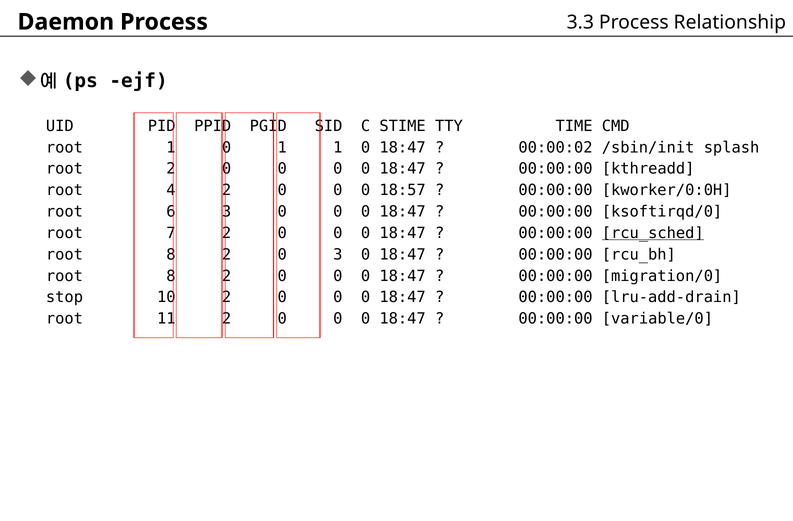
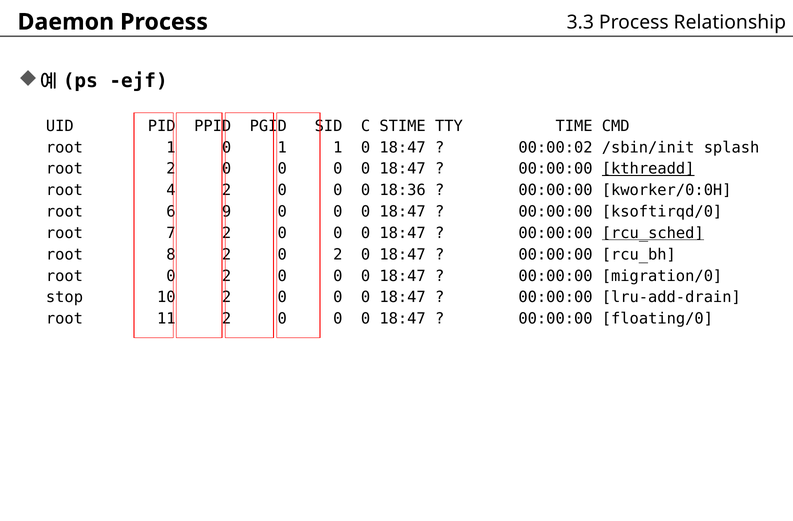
kthreadd underline: none -> present (648, 169)
18:57: 18:57 -> 18:36 (403, 190)
6 3: 3 -> 9 (227, 212)
2 0 3: 3 -> 2 (338, 254)
8: 8 -> 0 (171, 276)
variable/0: variable/0 -> floating/0 (657, 319)
